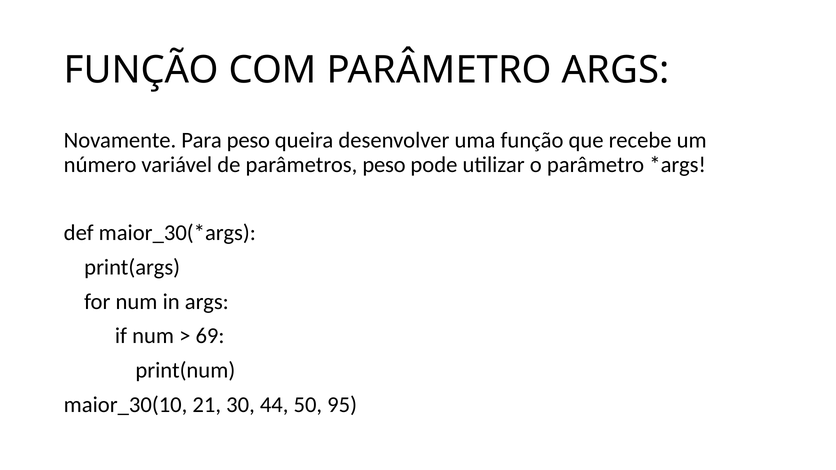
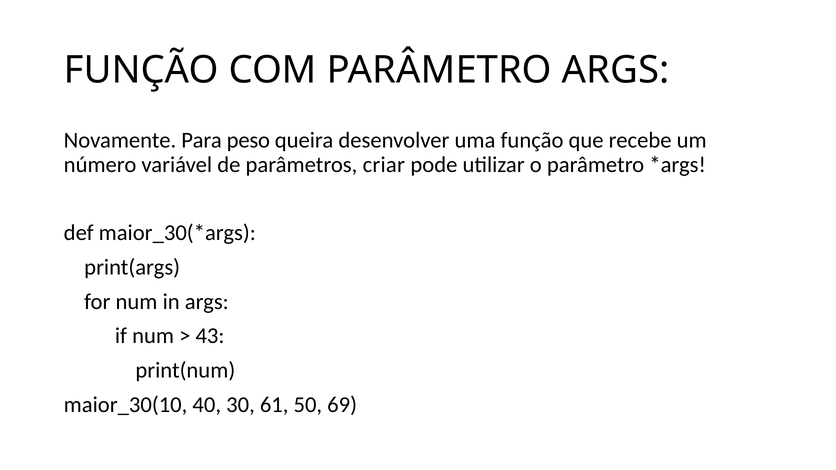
parâmetros peso: peso -> criar (384, 165)
69: 69 -> 43 (210, 336)
21: 21 -> 40 (207, 405)
44: 44 -> 61 (274, 405)
95: 95 -> 69 (342, 405)
